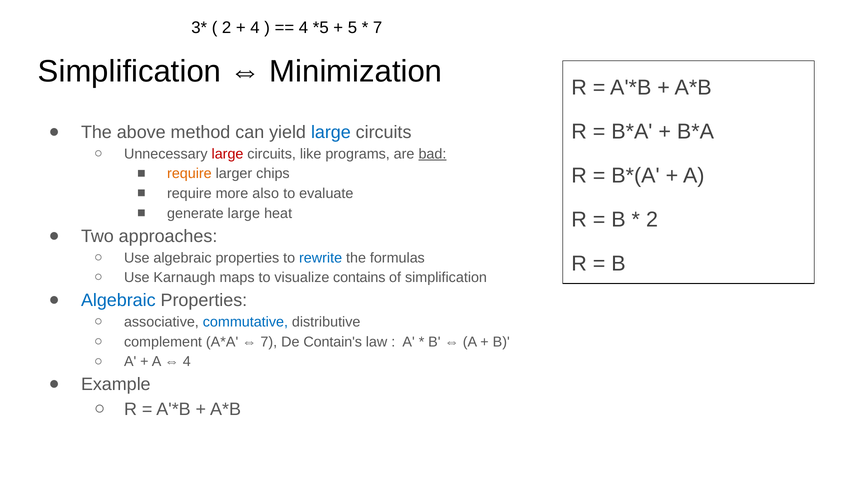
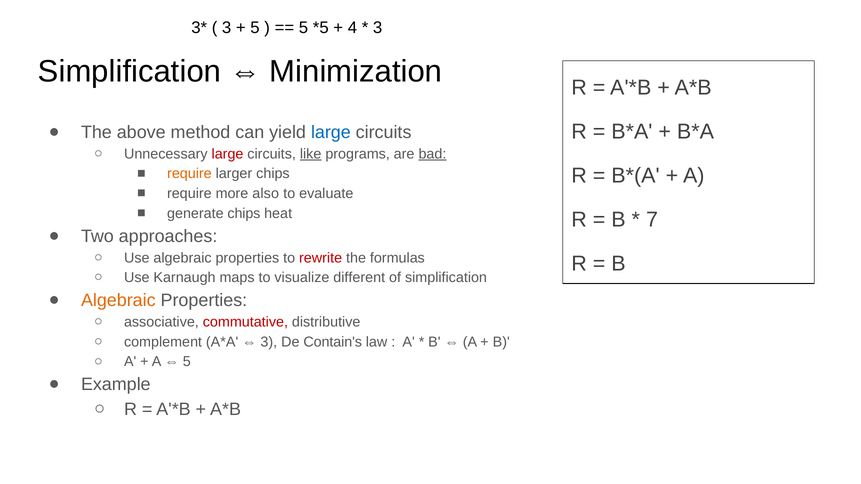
2: 2 -> 3 (227, 28)
4: 4 -> 5 (255, 28)
4: 4 -> 5 (304, 28)
5: 5 -> 4 (352, 28)
7: 7 -> 3 (378, 28)
like underline: none -> present (311, 154)
generate large: large -> chips (244, 213)
2: 2 -> 7 (652, 220)
rewrite colour: blue -> red (321, 258)
contains: contains -> different (359, 278)
Algebraic colour: blue -> orange (118, 301)
commutative colour: blue -> red (245, 322)
7: 7 -> 3 (269, 342)
4: 4 -> 5 (187, 362)
